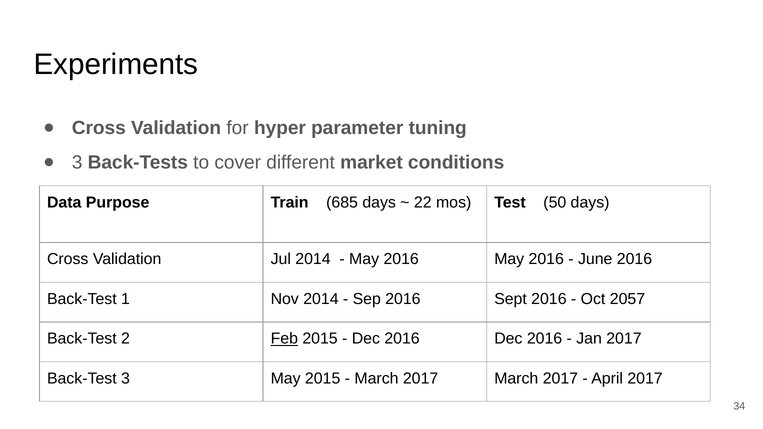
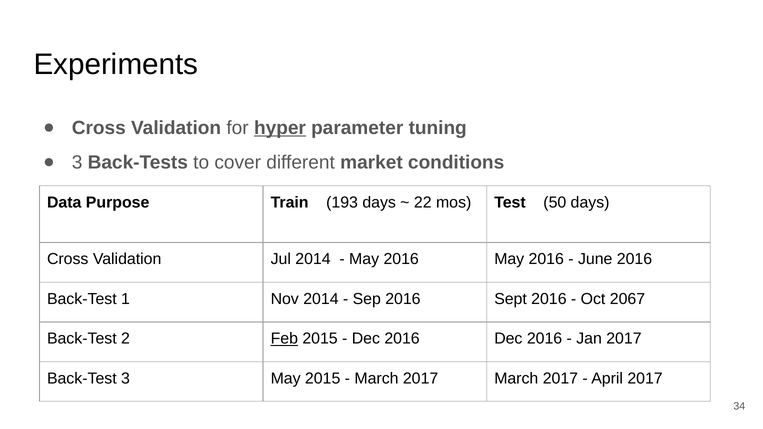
hyper underline: none -> present (280, 128)
685: 685 -> 193 (342, 203)
2057: 2057 -> 2067 (627, 299)
